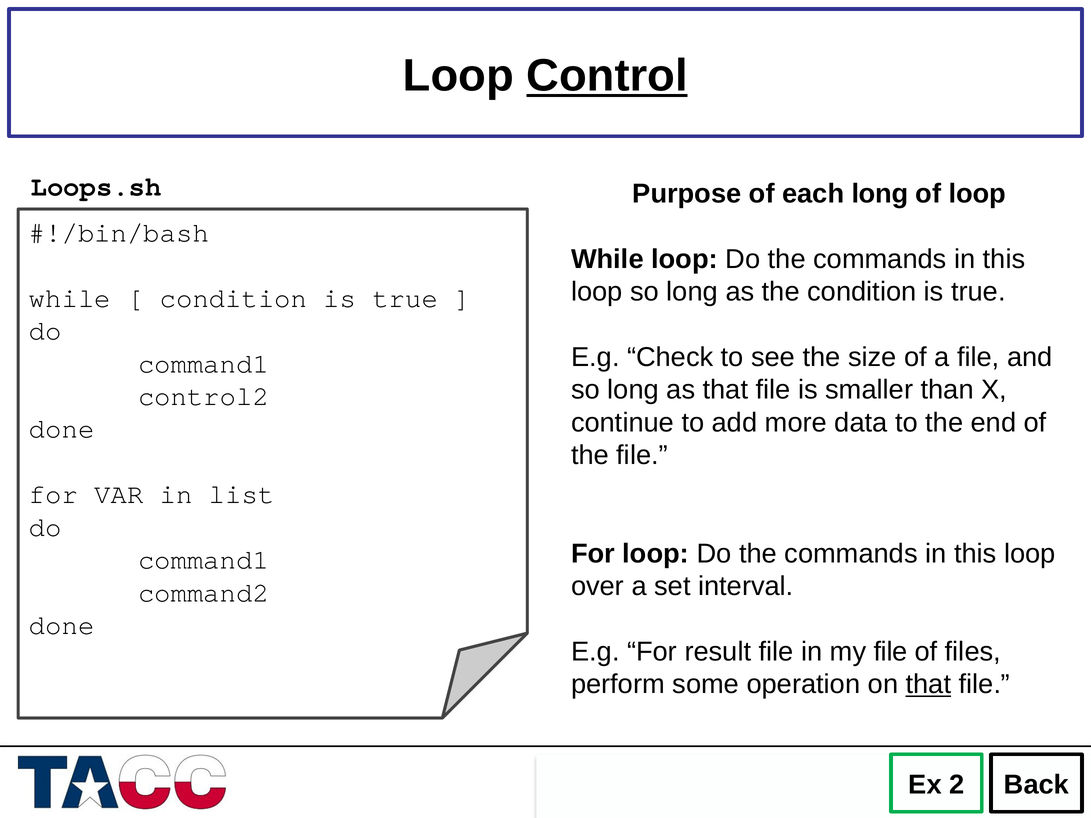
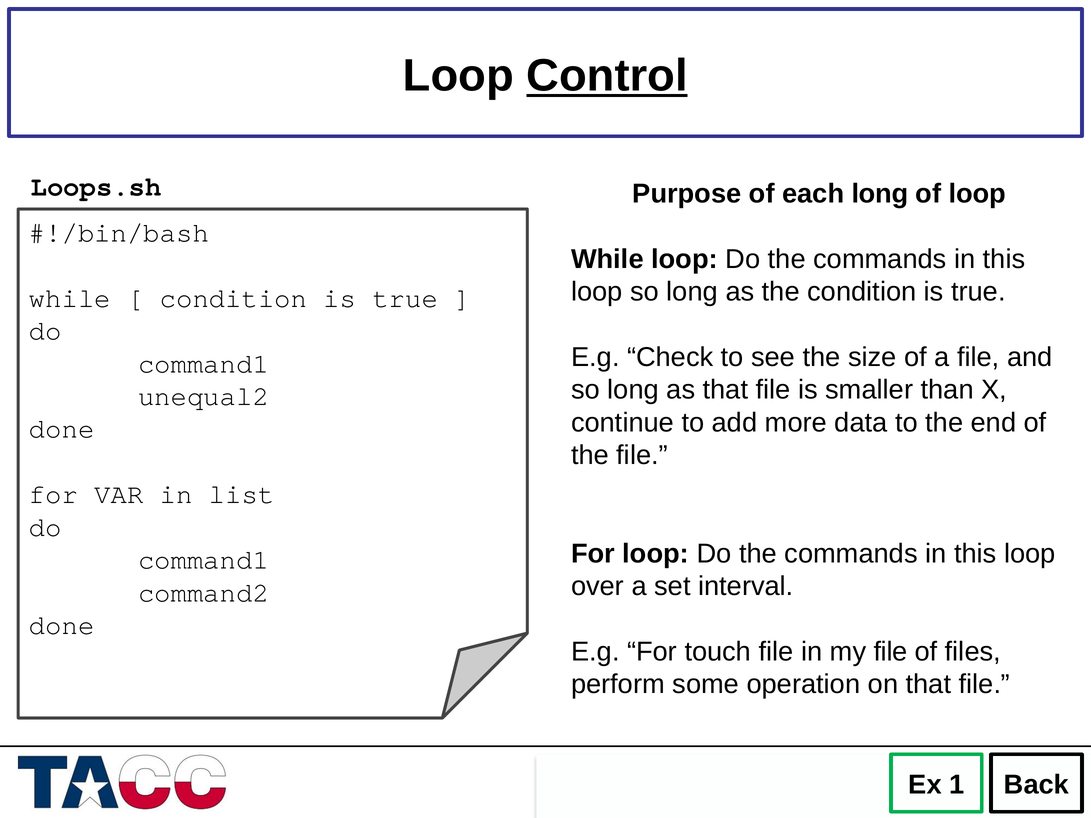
control2: control2 -> unequal2 (203, 396)
result: result -> touch (718, 652)
that underline: present -> none (928, 685)
2: 2 -> 1 (957, 785)
